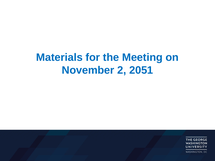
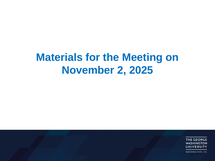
2051: 2051 -> 2025 (141, 70)
